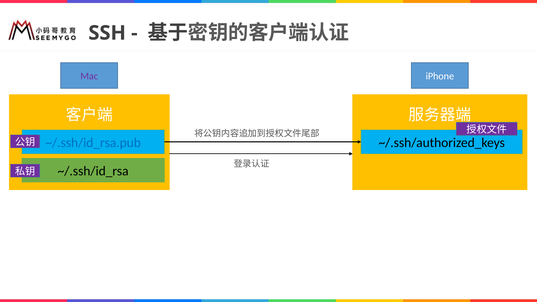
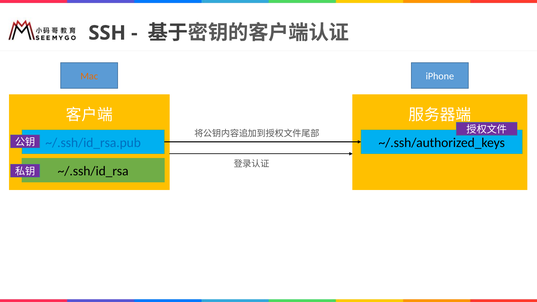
Mac colour: purple -> orange (89, 76)
